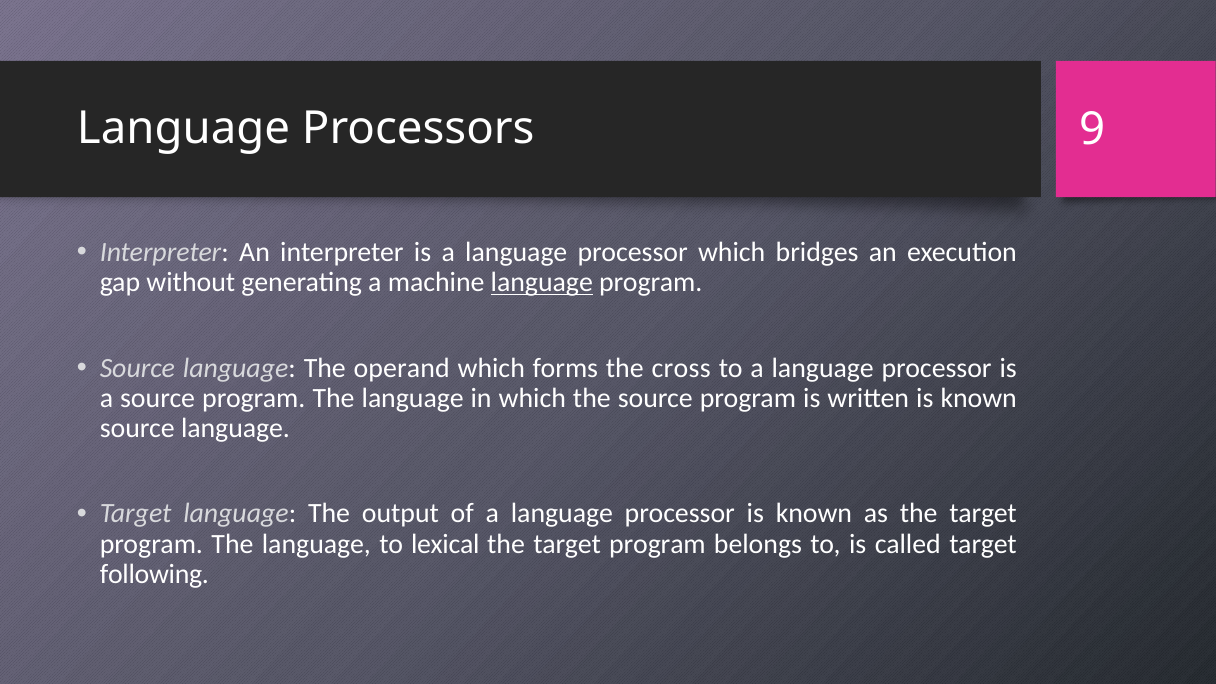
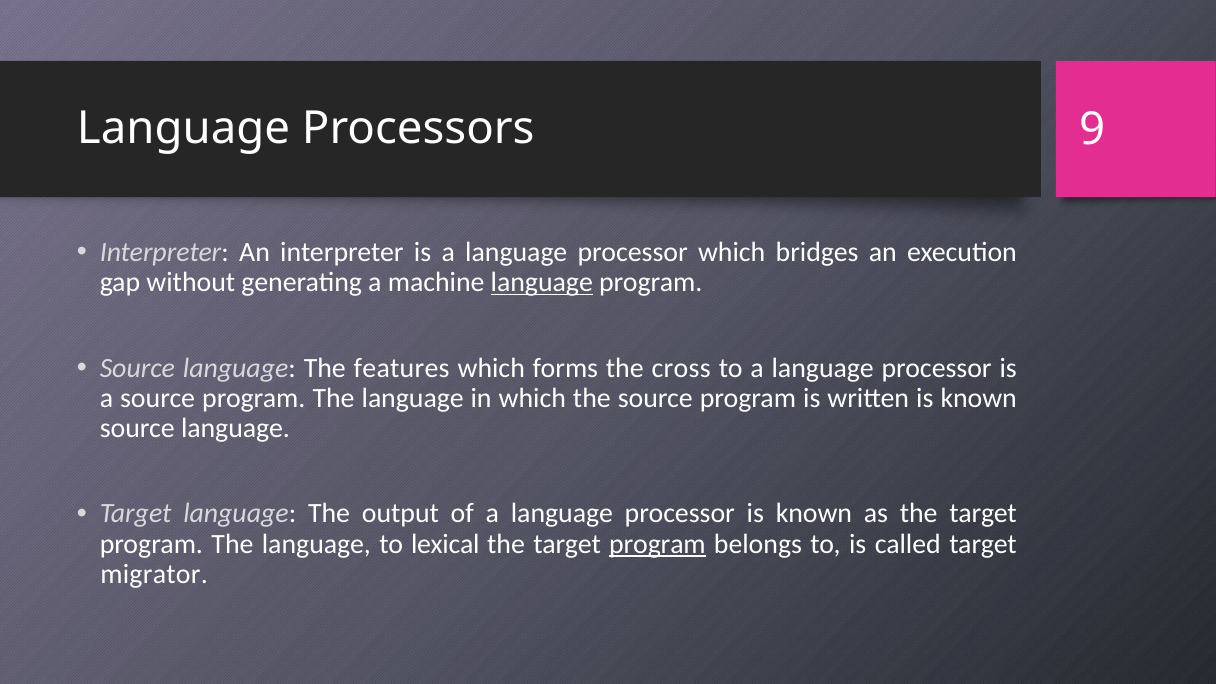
operand: operand -> features (402, 368)
program underline: none -> present (657, 544)
following: following -> migrator (154, 574)
